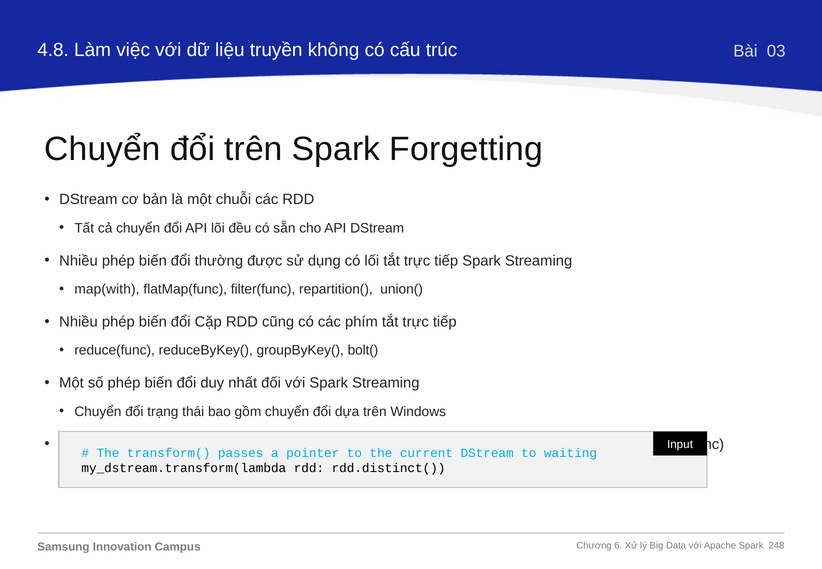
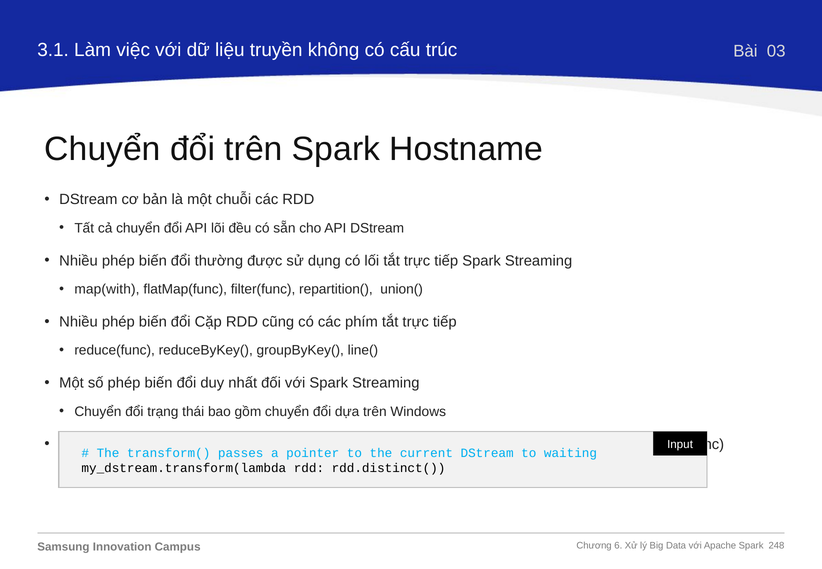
4.8: 4.8 -> 3.1 (53, 50)
Forgetting: Forgetting -> Hostname (466, 149)
bolt(: bolt( -> line( (363, 350)
